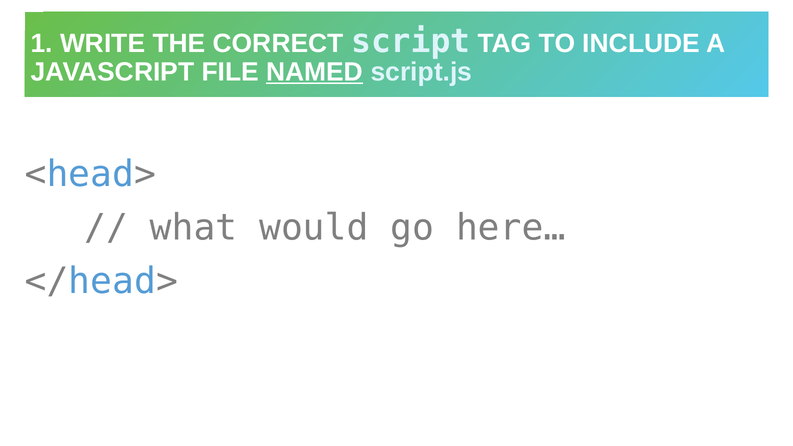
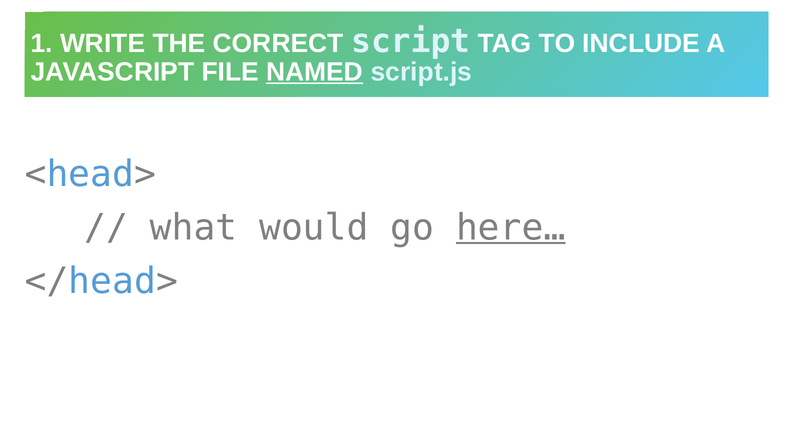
here… underline: none -> present (511, 228)
